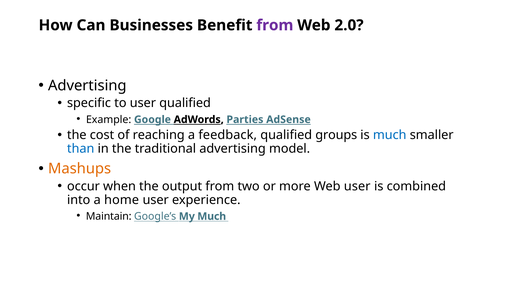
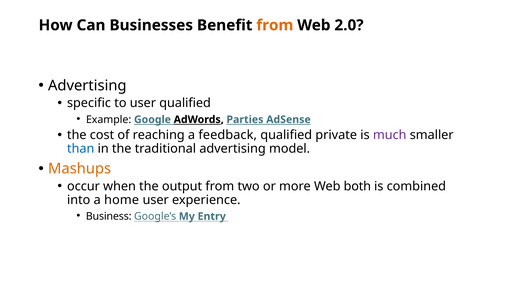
from colour: purple -> orange (275, 25)
groups: groups -> private (336, 135)
much colour: blue -> purple (390, 135)
Web user: user -> both (357, 186)
Maintain: Maintain -> Business (109, 216)
My Much: Much -> Entry (212, 216)
